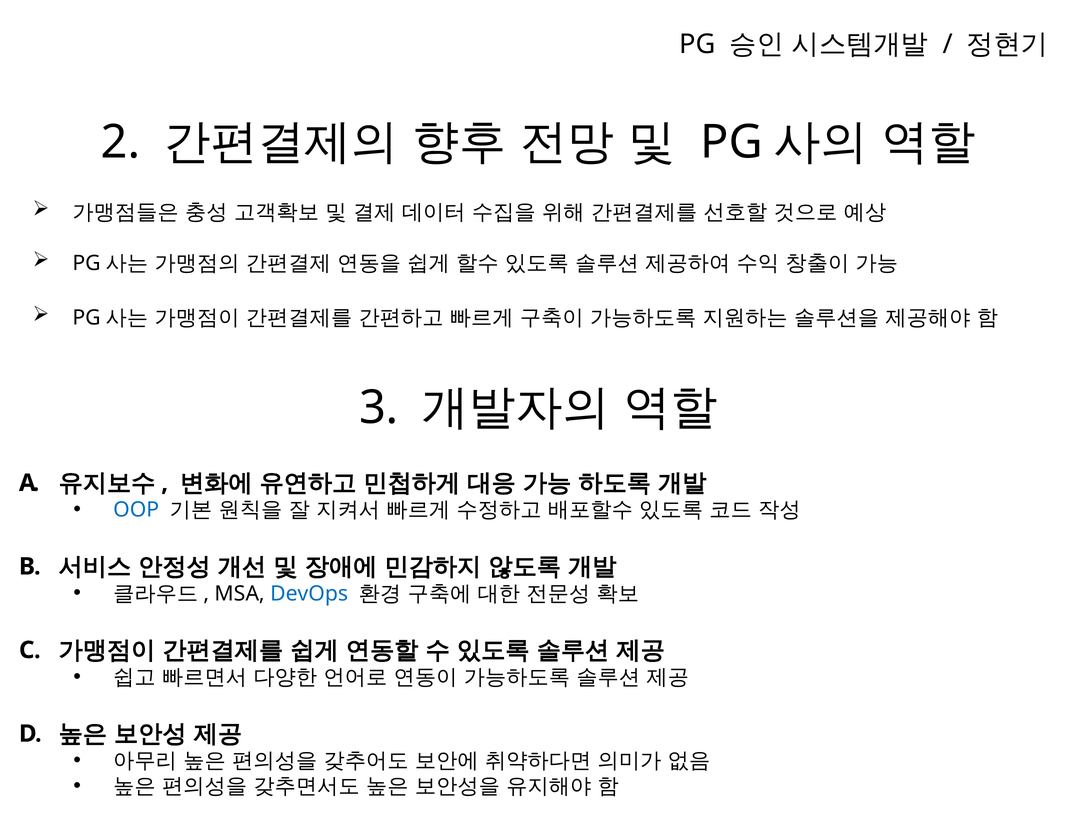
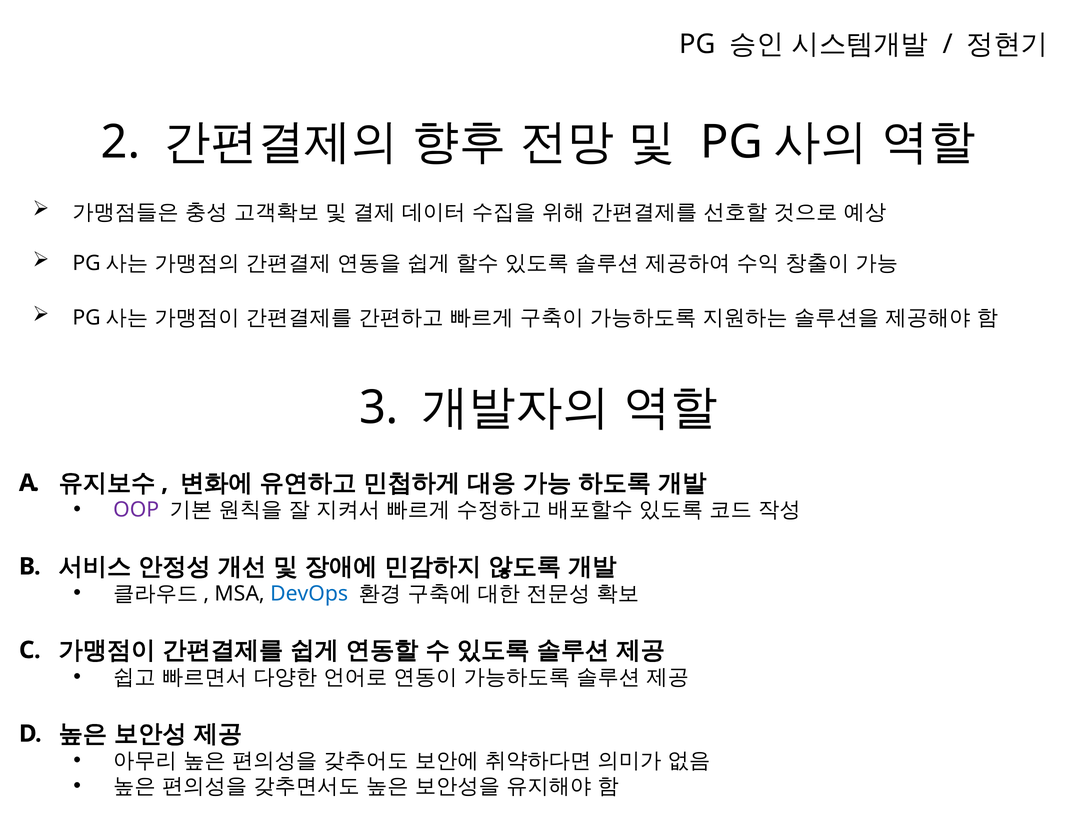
OOP colour: blue -> purple (136, 510)
